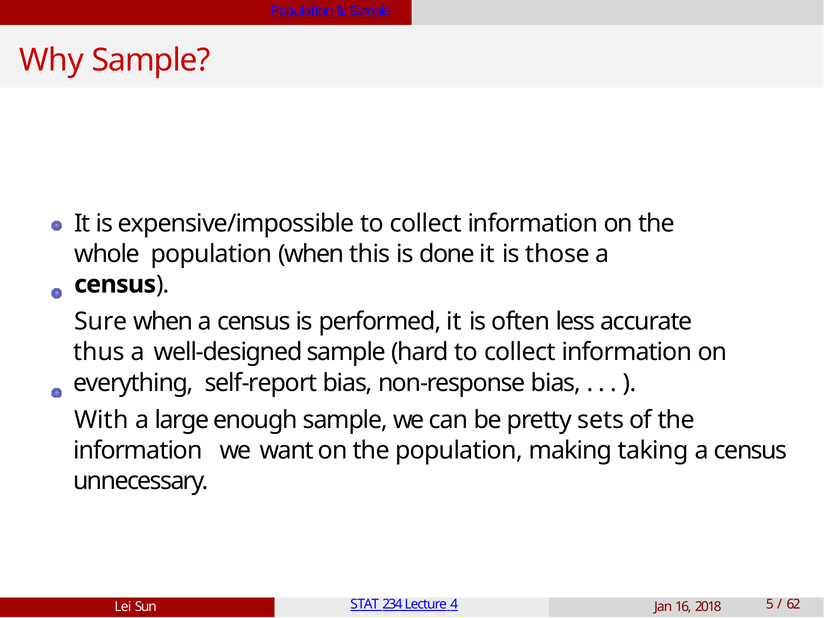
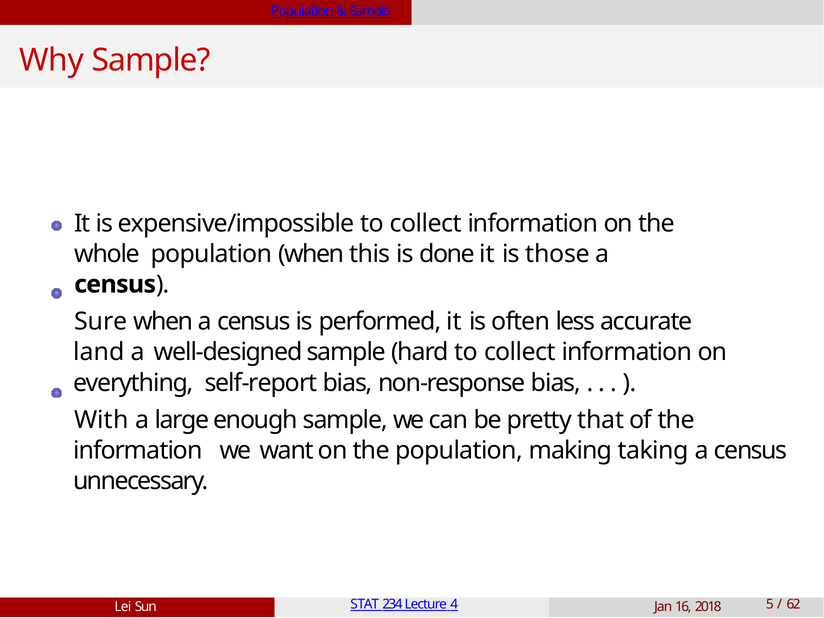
thus: thus -> land (99, 353)
sets: sets -> that (601, 420)
